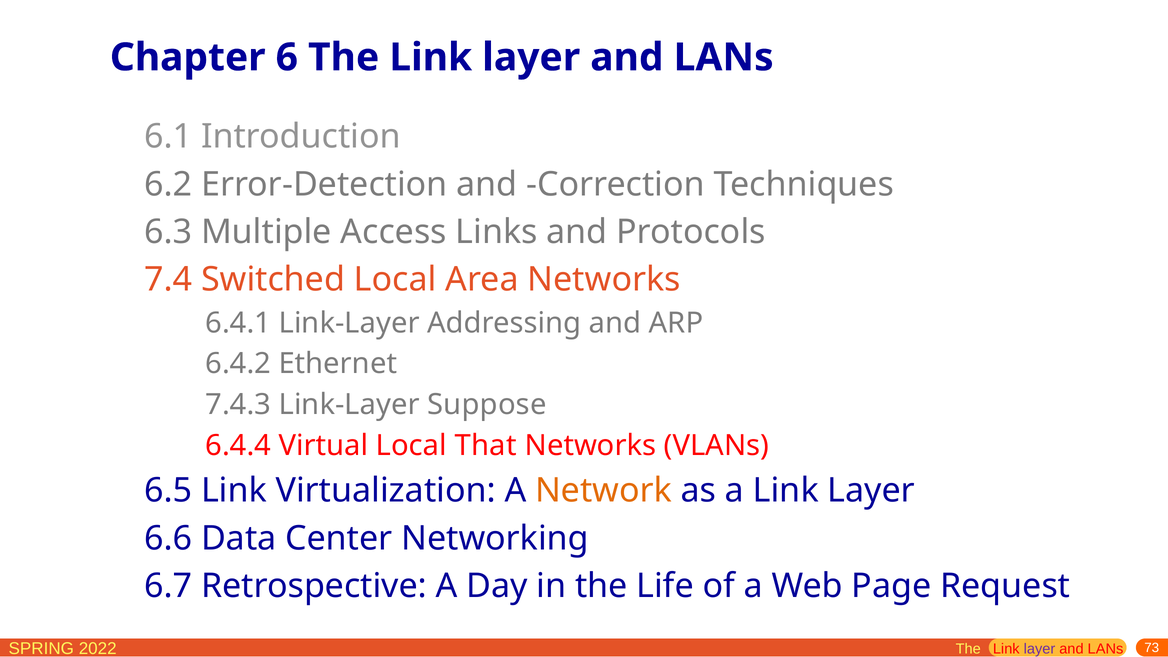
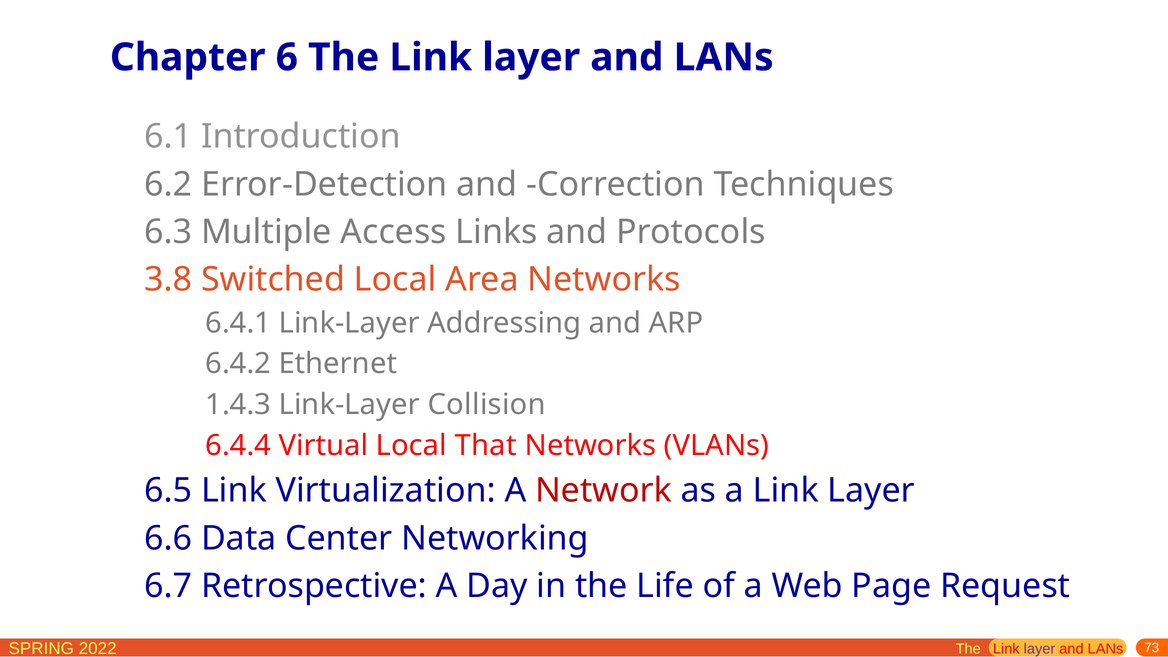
7.4: 7.4 -> 3.8 (168, 280)
7.4.3: 7.4.3 -> 1.4.3 (238, 405)
Suppose: Suppose -> Collision (487, 405)
Network colour: orange -> red (604, 491)
